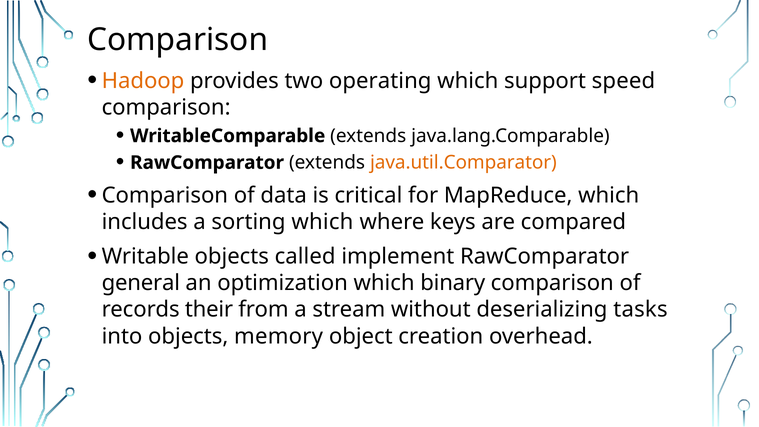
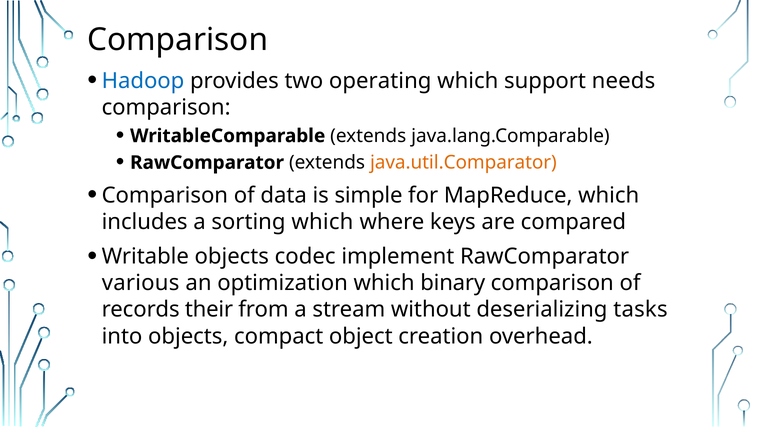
Hadoop colour: orange -> blue (143, 81)
speed: speed -> needs (623, 81)
critical: critical -> simple (369, 195)
called: called -> codec (305, 256)
general: general -> various (141, 283)
memory: memory -> compact (279, 336)
